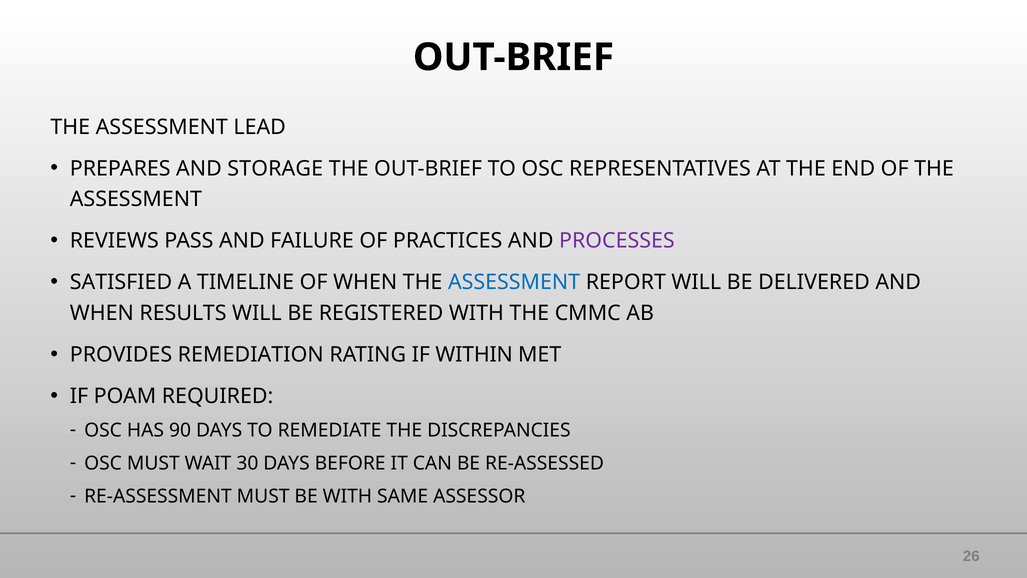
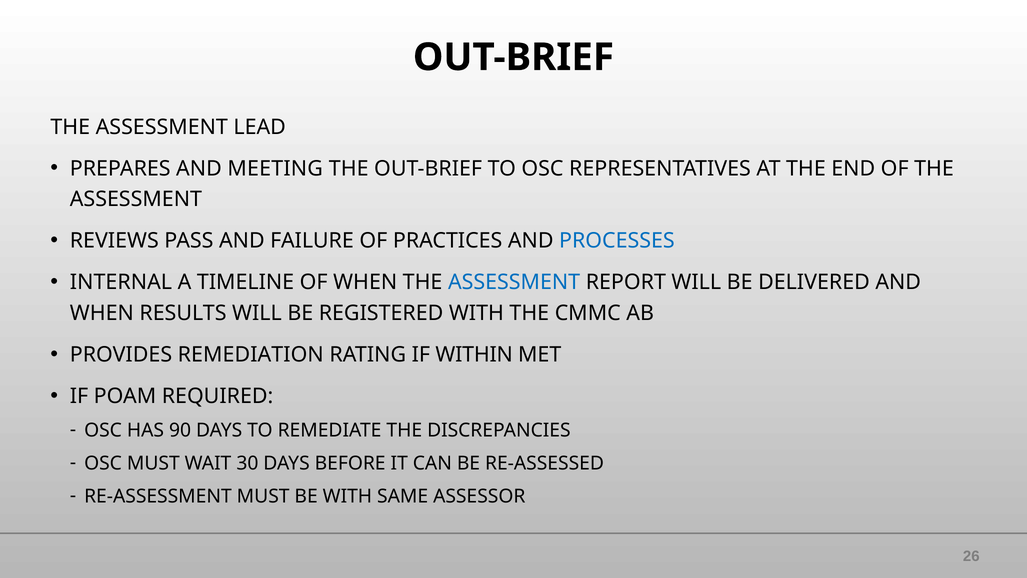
STORAGE: STORAGE -> MEETING (275, 168)
PROCESSES colour: purple -> blue (617, 241)
SATISFIED: SATISFIED -> INTERNAL (121, 282)
